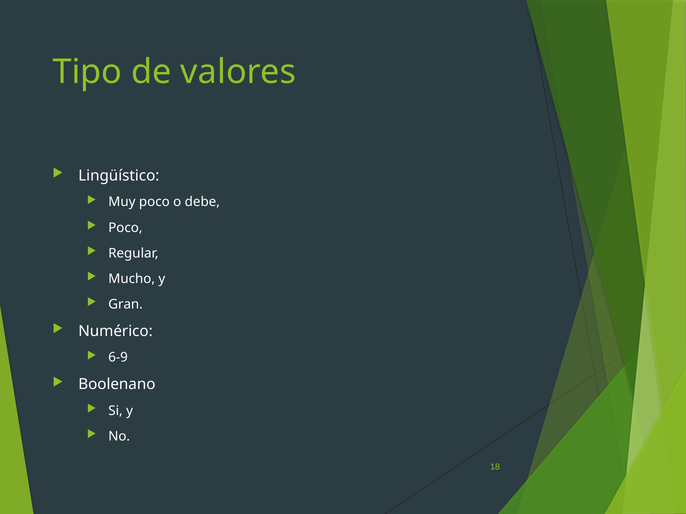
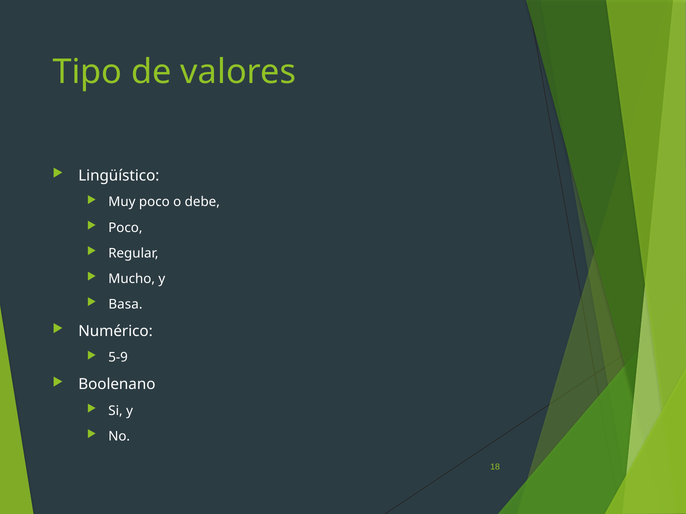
Gran: Gran -> Basa (125, 304)
6-9: 6-9 -> 5-9 (118, 358)
